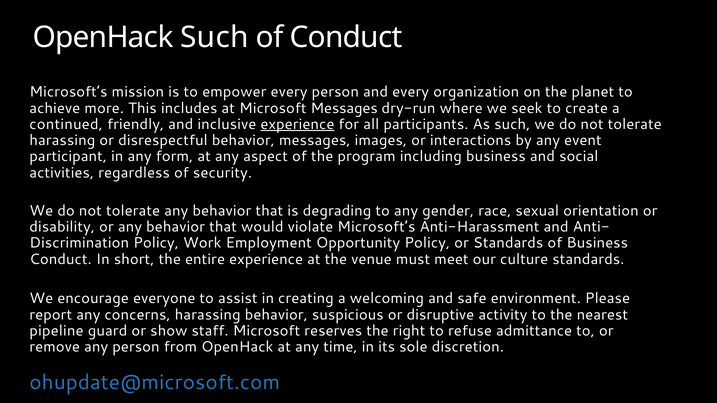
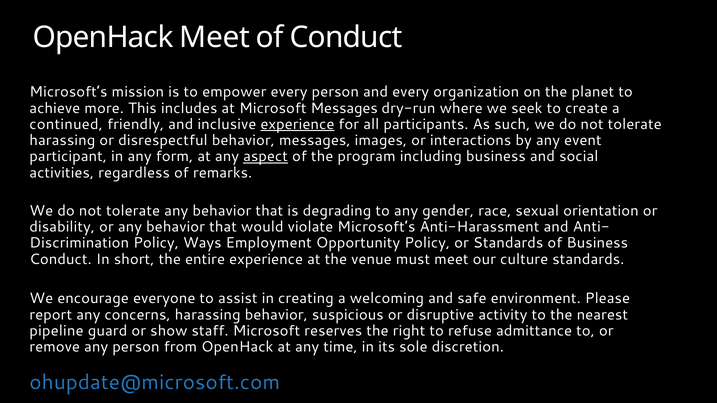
OpenHack Such: Such -> Meet (215, 38)
aspect underline: none -> present (266, 157)
security: security -> remarks (223, 173)
Work: Work -> Ways (202, 243)
